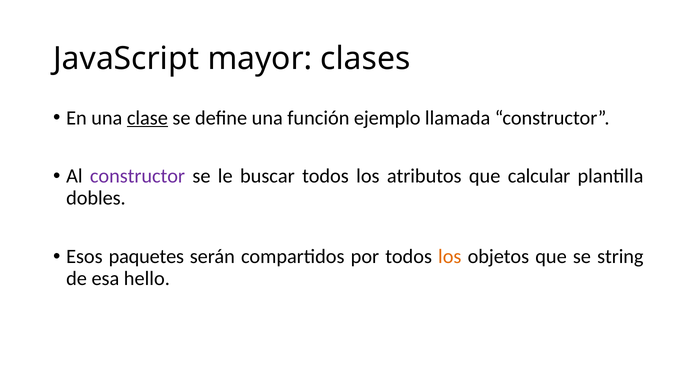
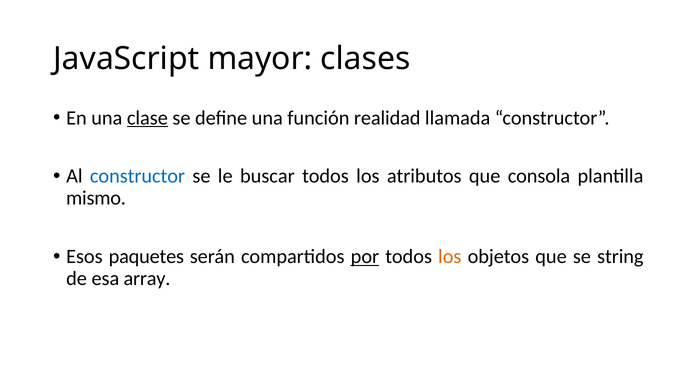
ejemplo: ejemplo -> realidad (387, 118)
constructor colour: purple -> blue (138, 176)
calcular: calcular -> consola (539, 176)
dobles: dobles -> mismo (96, 198)
por underline: none -> present (365, 257)
hello: hello -> array (147, 279)
